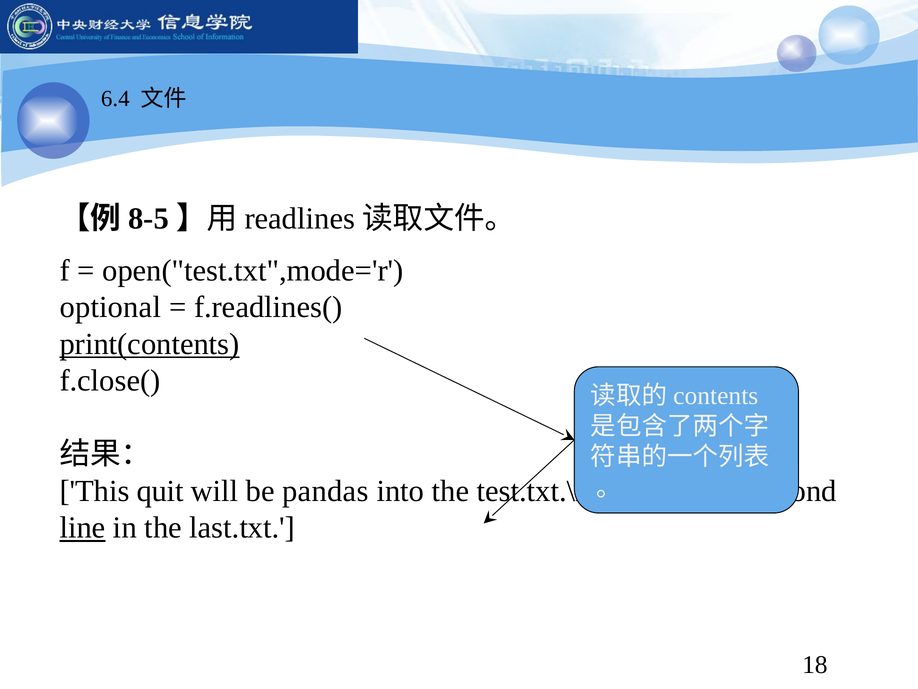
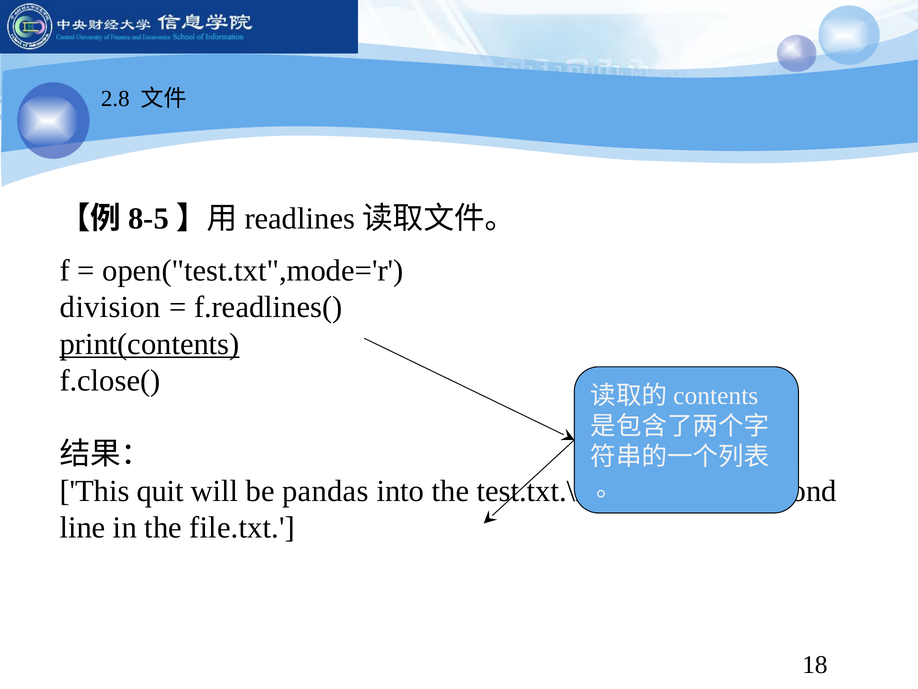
6.4: 6.4 -> 2.8 (115, 99)
optional: optional -> division (110, 307)
line underline: present -> none (82, 527)
last.txt: last.txt -> file.txt (242, 527)
